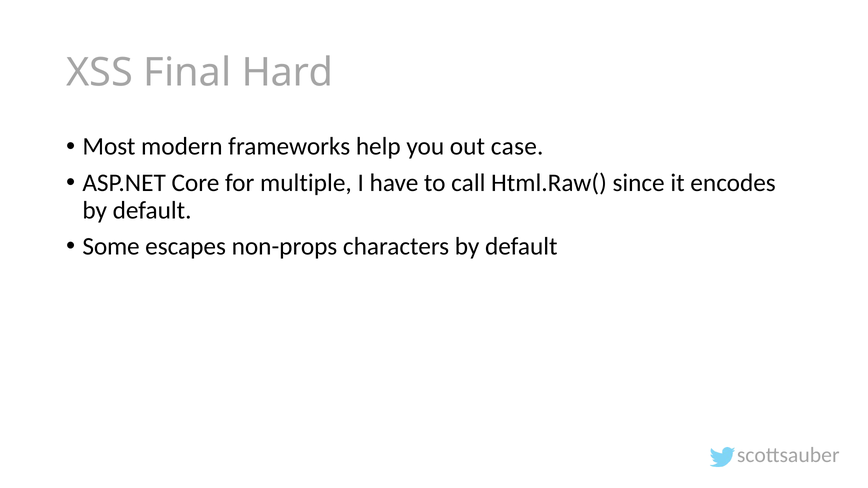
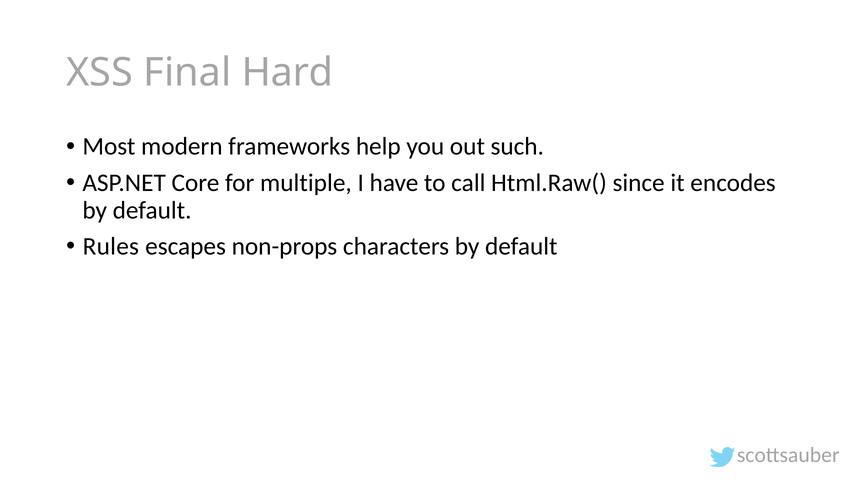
case: case -> such (517, 147)
Some: Some -> Rules (111, 247)
